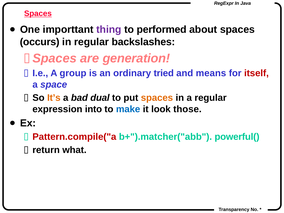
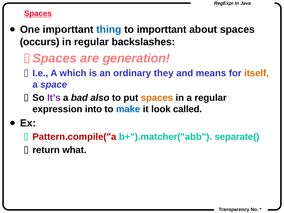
thing colour: purple -> blue (109, 30)
to performed: performed -> importtant (162, 30)
group: group -> which (73, 73)
tried: tried -> they (164, 73)
itself colour: red -> orange (256, 73)
It’s colour: orange -> purple (54, 98)
dual: dual -> also (100, 98)
those: those -> called (188, 109)
powerful(: powerful( -> separate( (237, 137)
